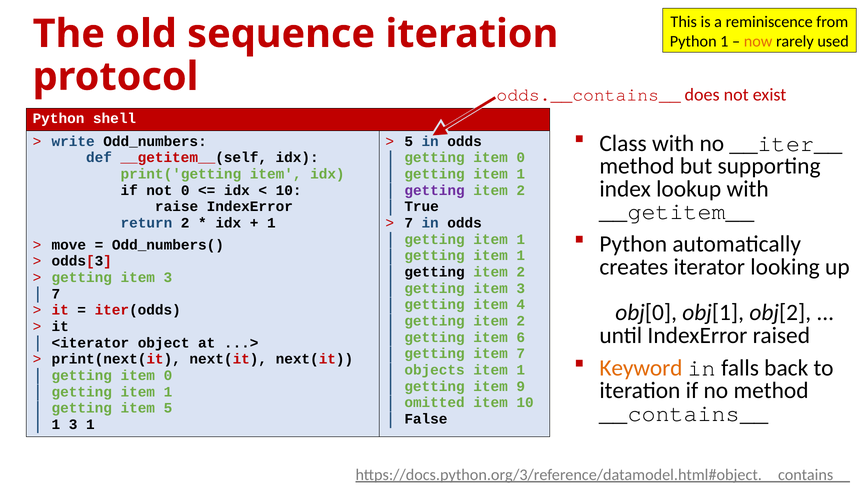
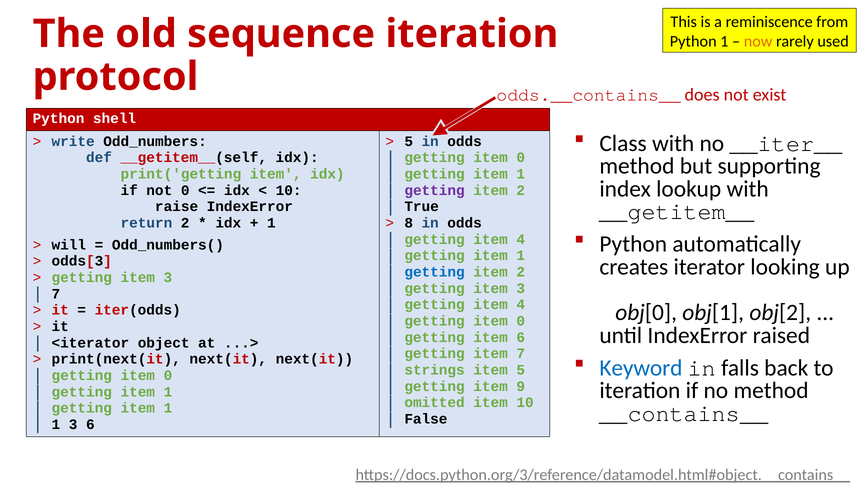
7: 7 -> 8 (409, 223)
1: 1 -> 4 (521, 239)
move: move -> will (69, 245)
getting colour: black -> blue (435, 272)
2: 2 -> 0 (521, 321)
Keyword colour: orange -> blue (641, 367)
objects: objects -> strings (435, 370)
1: 1 -> 5 (521, 370)
5: 5 -> 1 (168, 408)
3 1: 1 -> 6 (90, 424)
